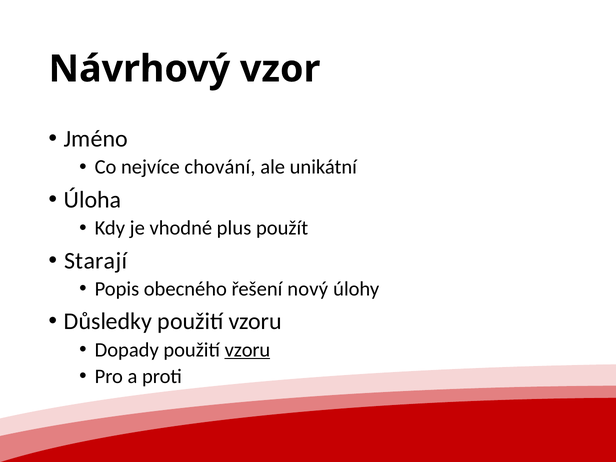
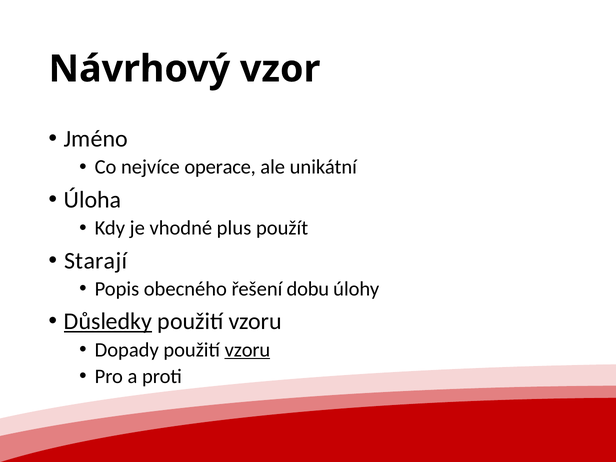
chování: chování -> operace (220, 167)
nový: nový -> dobu (308, 289)
Důsledky underline: none -> present (108, 321)
